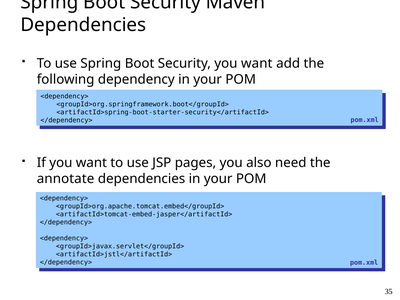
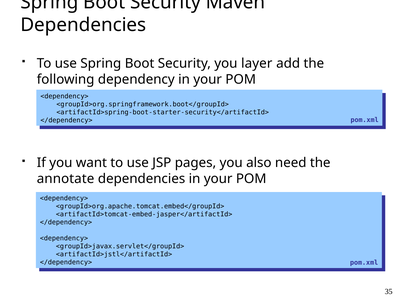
Security you want: want -> layer (257, 63)
